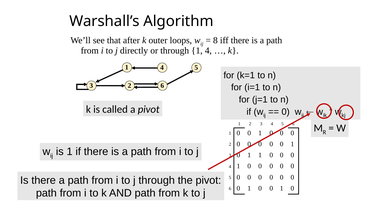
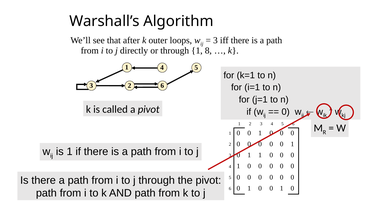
8: 8 -> 3 (215, 40)
1 4: 4 -> 8 (208, 50)
